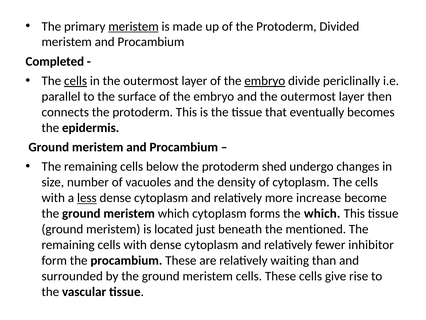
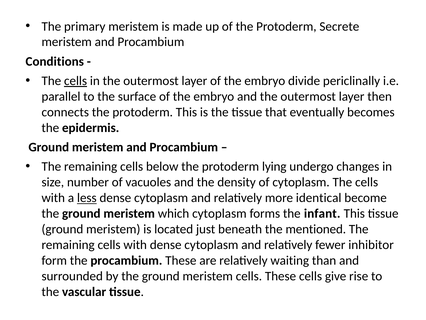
meristem underline: present -> none (134, 26)
Divided: Divided -> Secrete (339, 26)
Completed: Completed -> Conditions (55, 61)
embryo underline: present -> none (265, 81)
shed: shed -> lying (274, 166)
increase: increase -> identical (319, 198)
the which: which -> infant (322, 213)
